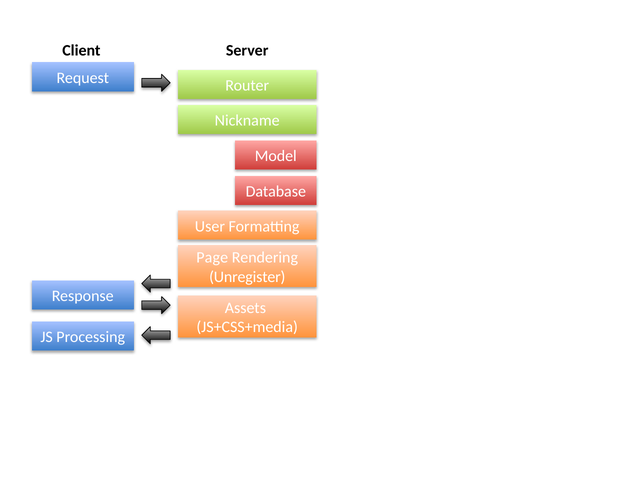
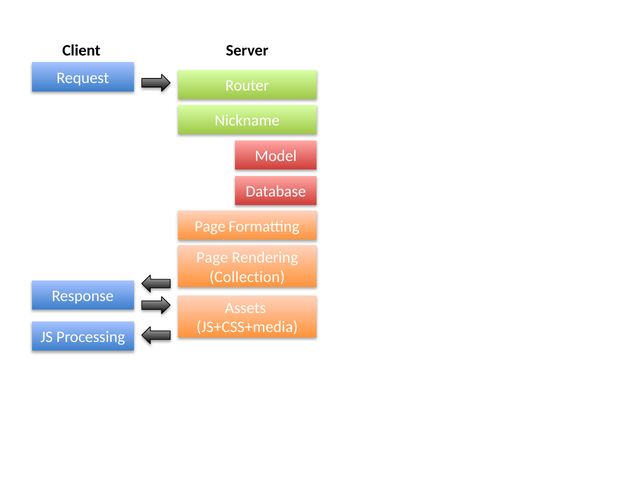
User: User -> Page (210, 226)
Unregister: Unregister -> Collection (247, 277)
